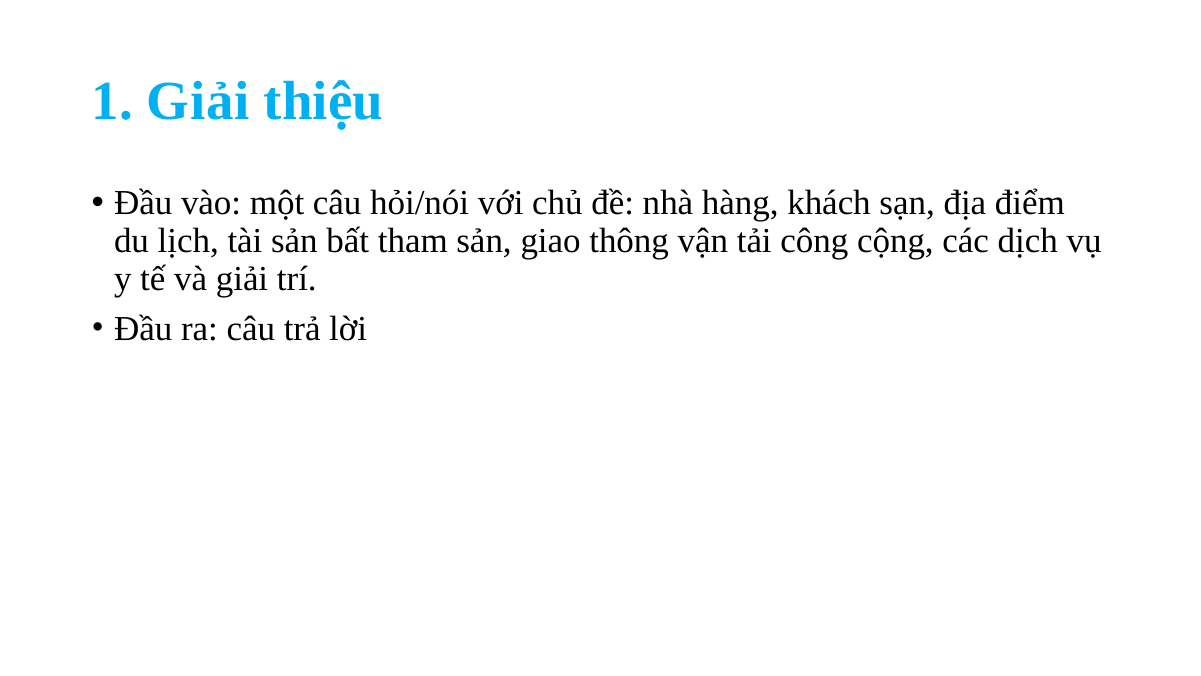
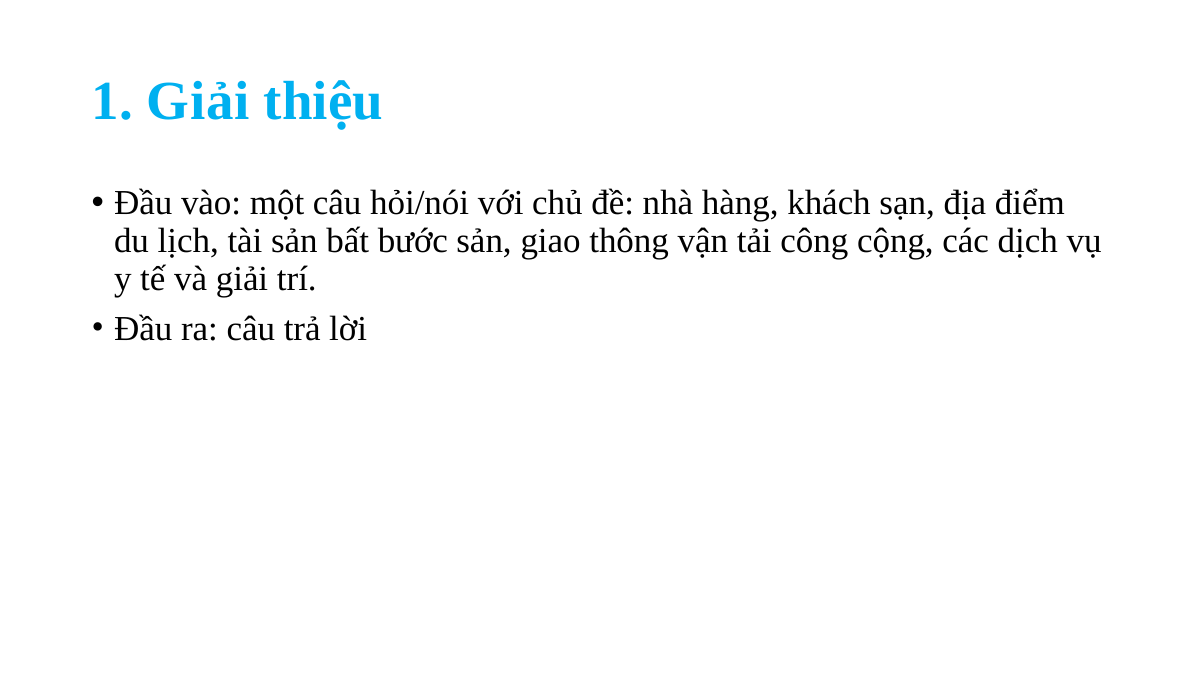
tham: tham -> bước (413, 241)
